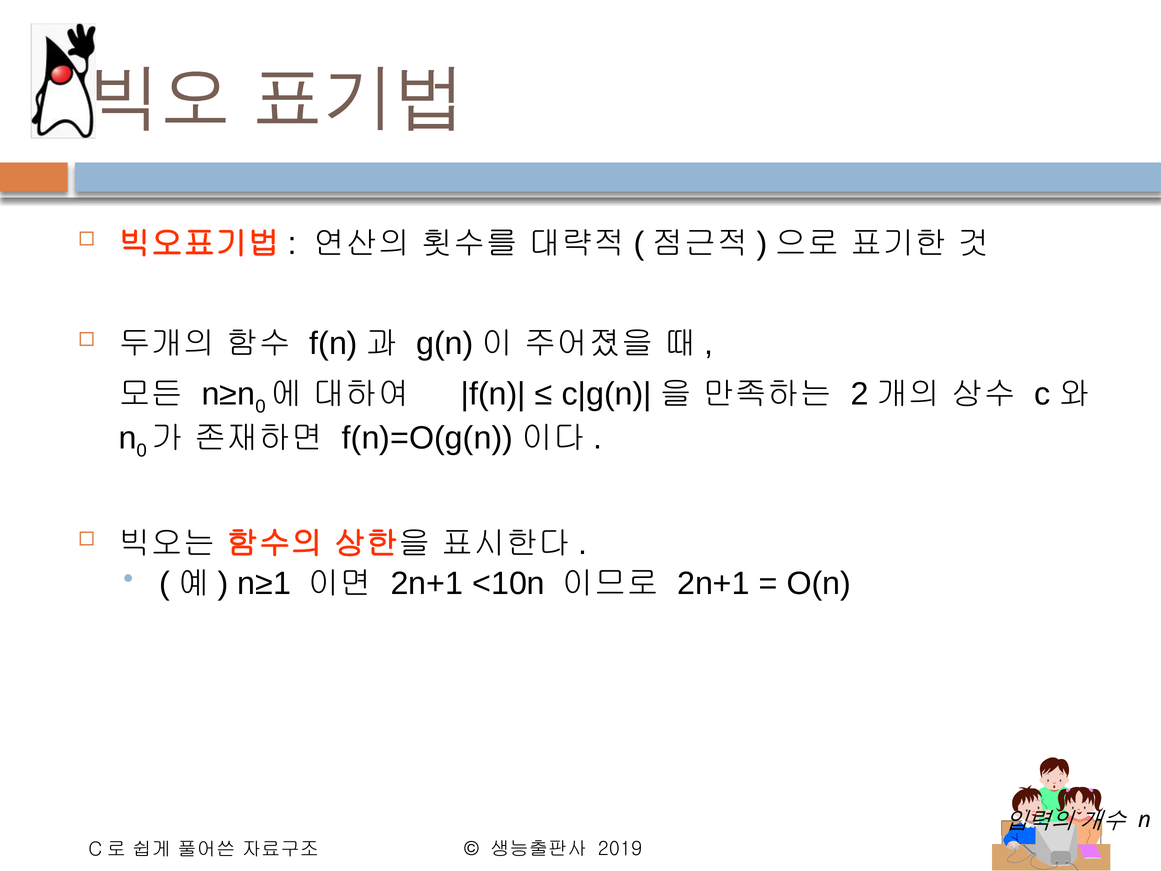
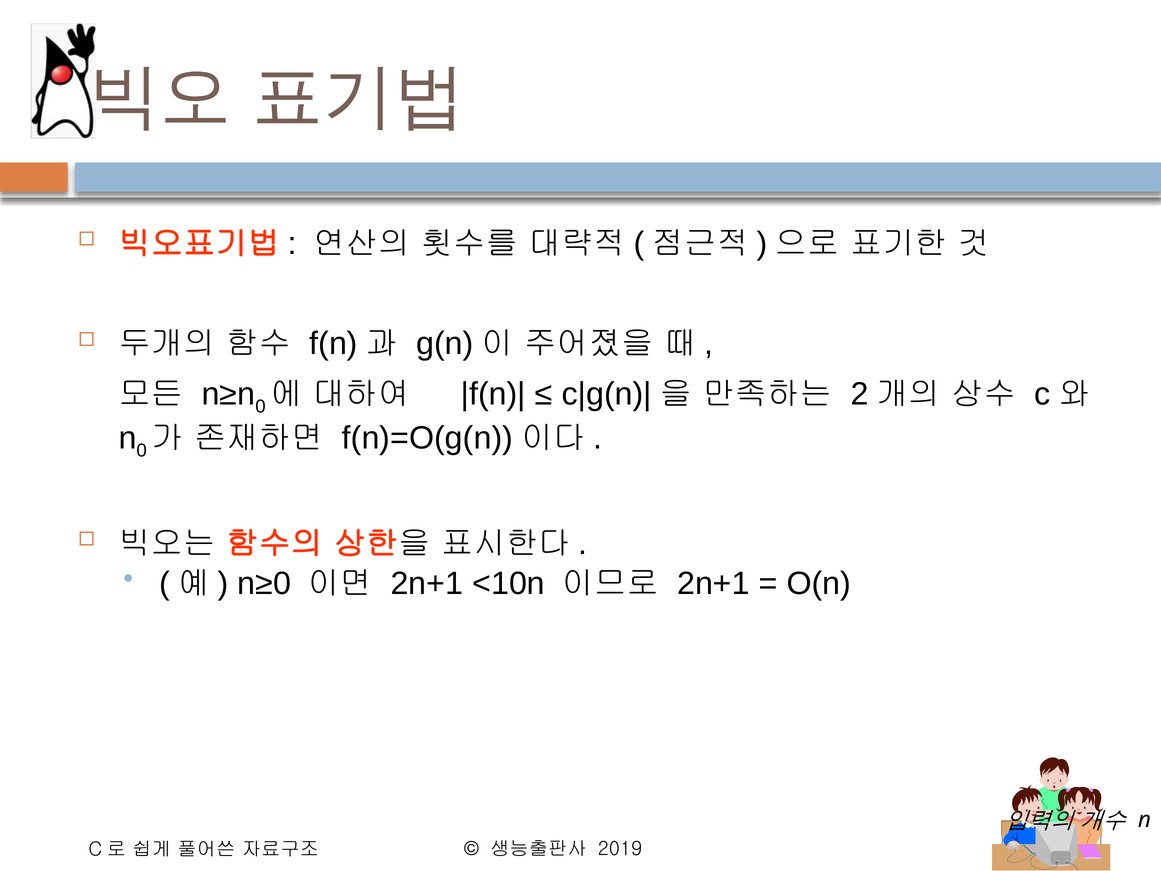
n≥1: n≥1 -> n≥0 (264, 583)
